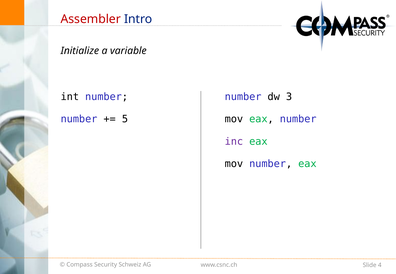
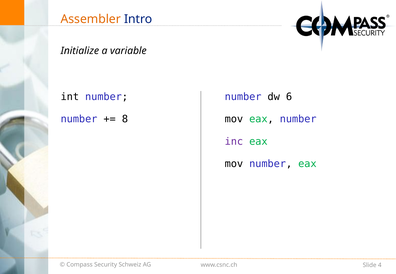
Assembler colour: red -> orange (91, 19)
3: 3 -> 6 (289, 97)
5: 5 -> 8 (125, 119)
